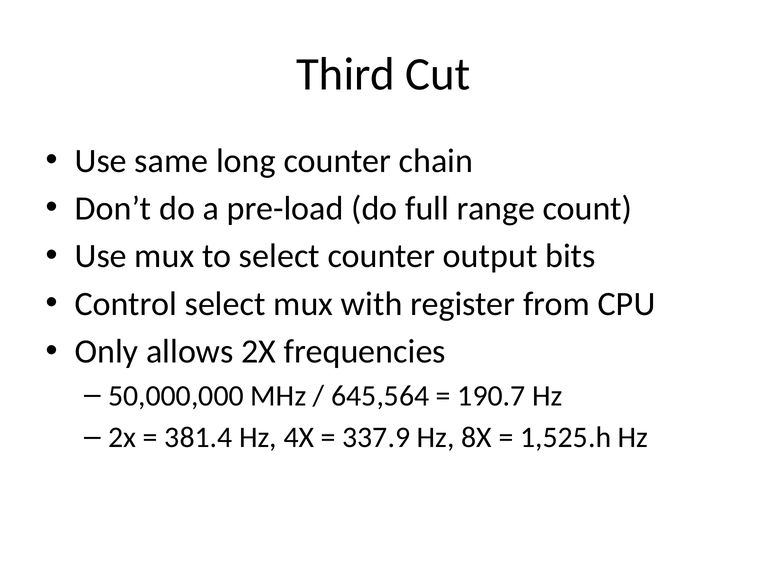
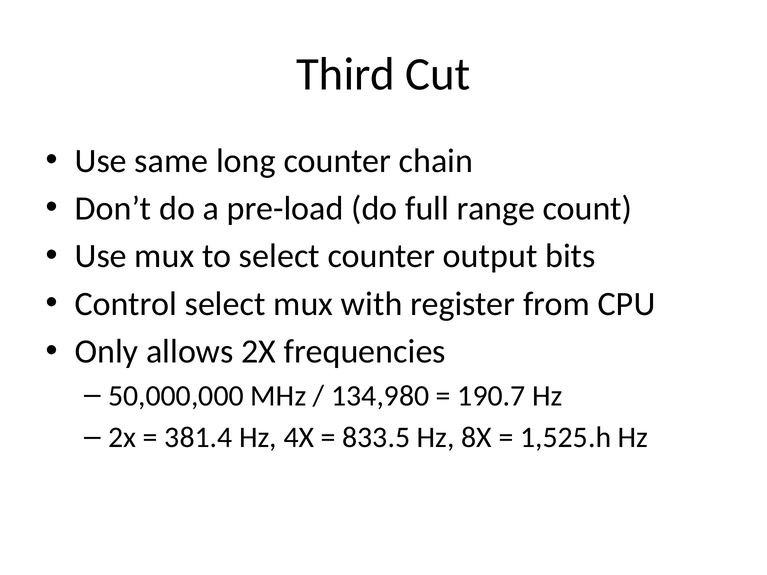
645,564: 645,564 -> 134,980 (380, 396)
337.9: 337.9 -> 833.5 (376, 438)
